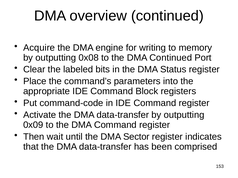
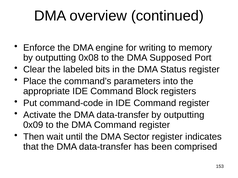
Acquire: Acquire -> Enforce (39, 48)
DMA Continued: Continued -> Supposed (171, 58)
